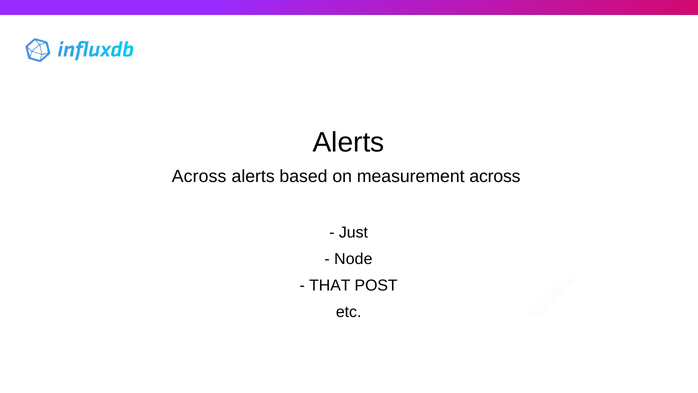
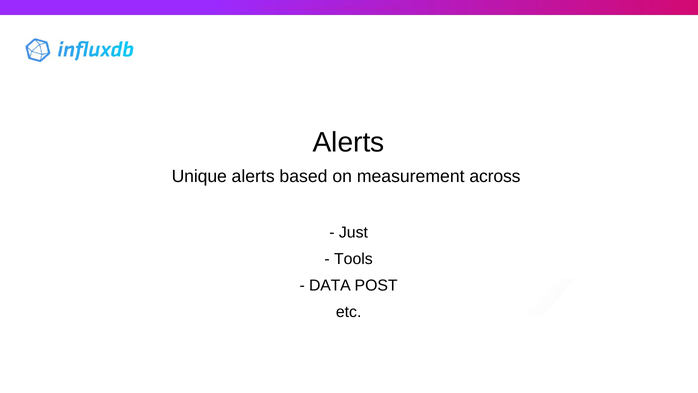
Across: Across -> Unique (199, 176)
Node: Node -> Tools (353, 259)
THAT: THAT -> DATA (330, 285)
